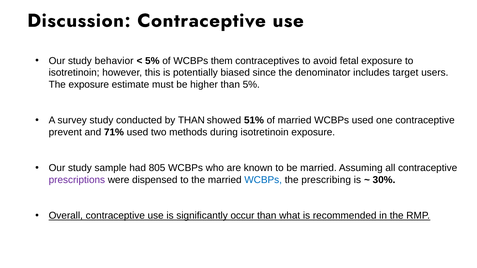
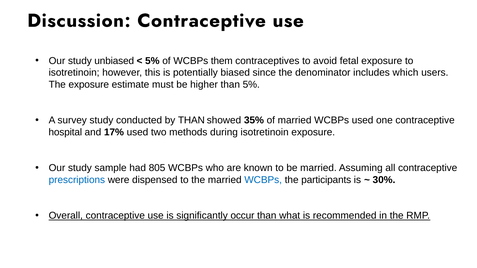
behavior: behavior -> unbiased (114, 61)
target: target -> which (405, 73)
51%: 51% -> 35% (254, 120)
prevent: prevent -> hospital (65, 132)
71%: 71% -> 17% (114, 132)
prescriptions colour: purple -> blue (77, 180)
prescribing: prescribing -> participants (326, 180)
